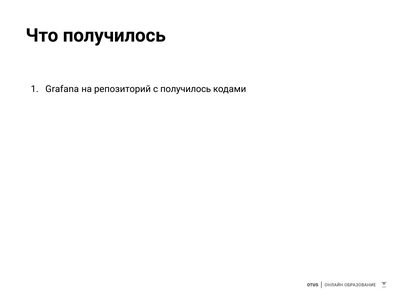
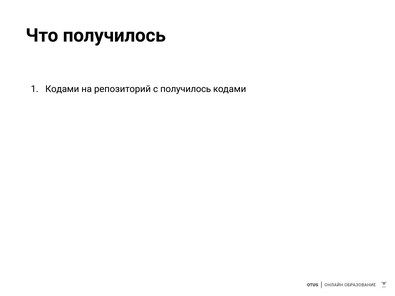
Grafana: Grafana -> Кодами (62, 89)
